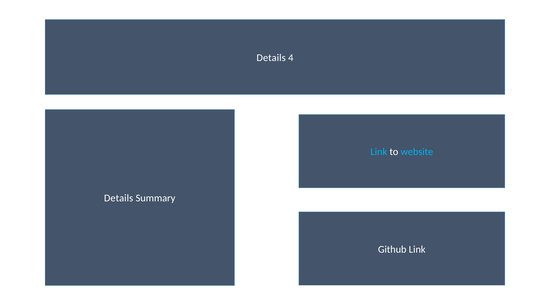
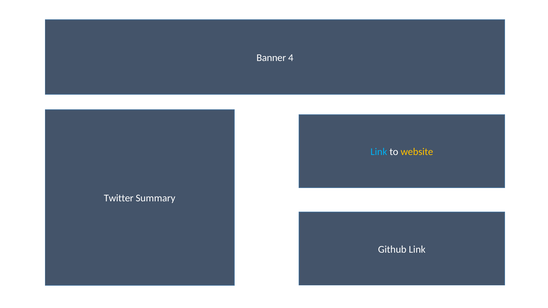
Details: Details -> Banner (271, 58)
website colour: light blue -> yellow (417, 152)
Details: Details -> Twitter (119, 198)
